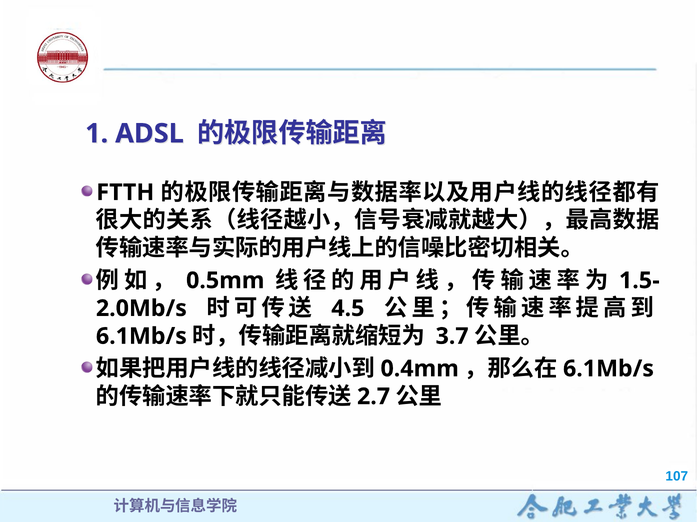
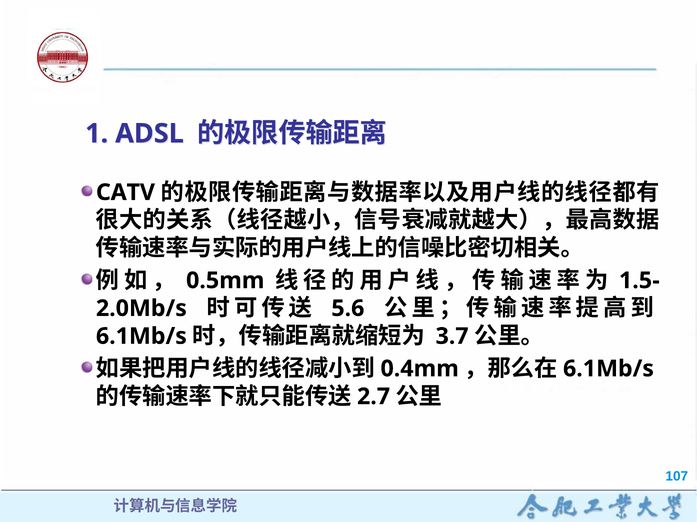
FTTH: FTTH -> CATV (125, 193)
4.5: 4.5 -> 5.6 (348, 309)
